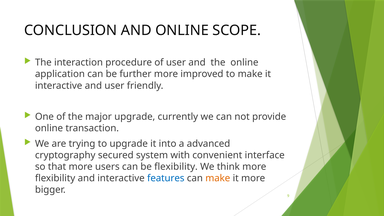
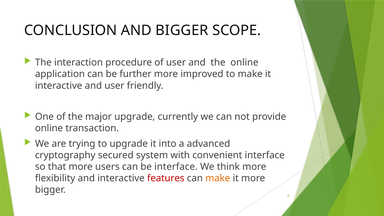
AND ONLINE: ONLINE -> BIGGER (182, 30)
be flexibility: flexibility -> interface (176, 167)
features colour: blue -> red (166, 178)
